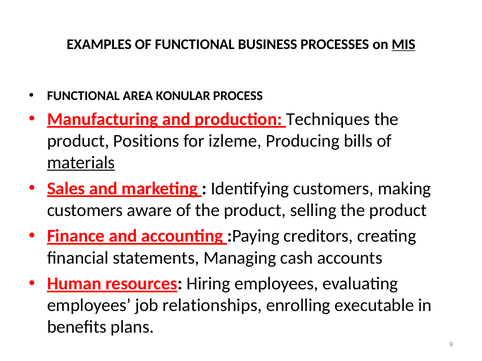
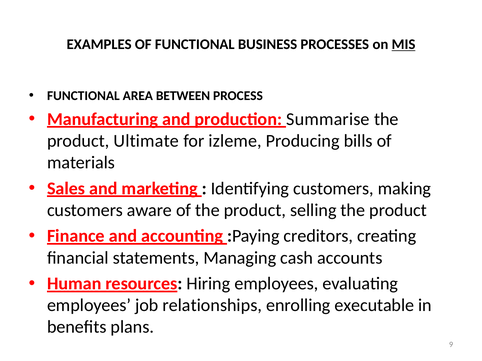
KONULAR: KONULAR -> BETWEEN (183, 96)
Techniques: Techniques -> Summarise (328, 119)
Positions: Positions -> Ultimate (146, 141)
materials underline: present -> none (81, 163)
